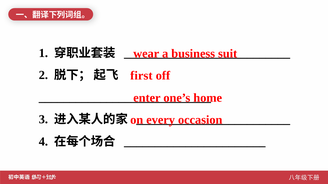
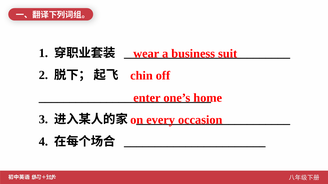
first: first -> chin (141, 76)
